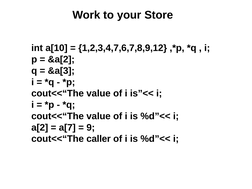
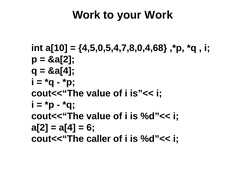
your Store: Store -> Work (159, 15)
1,2,3,4,7,6,7,8,9,12: 1,2,3,4,7,6,7,8,9,12 -> 4,5,0,5,4,7,8,0,4,68 (123, 48)
&a[3: &a[3 -> &a[4 (61, 71)
a[7: a[7 -> a[4 (67, 128)
9: 9 -> 6 (91, 128)
